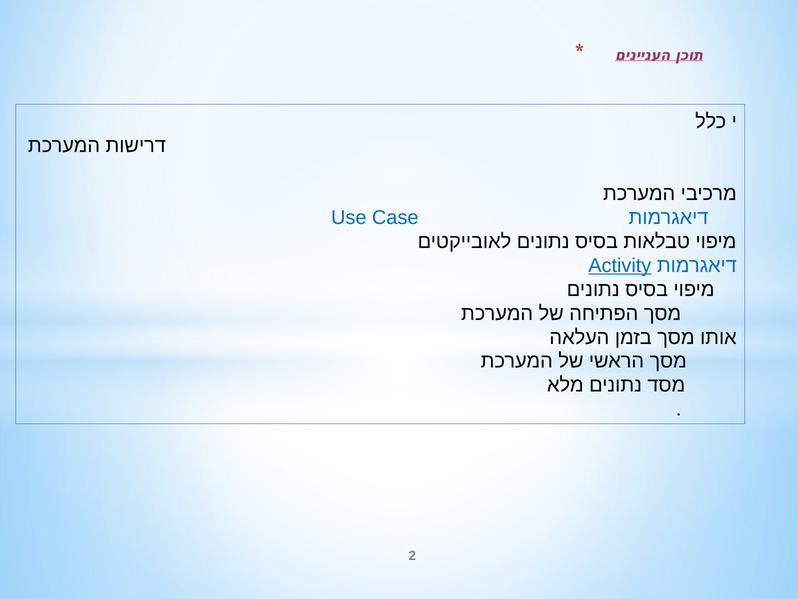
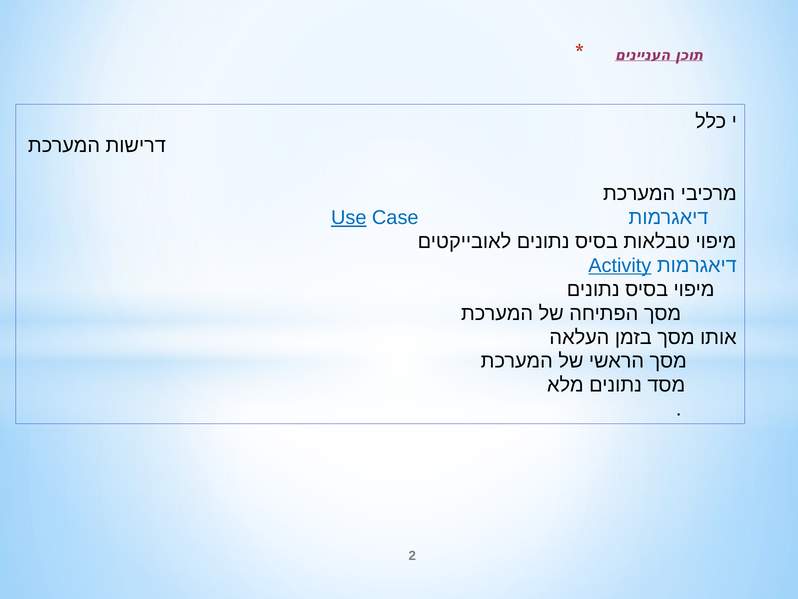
Use underline: none -> present (349, 217)
